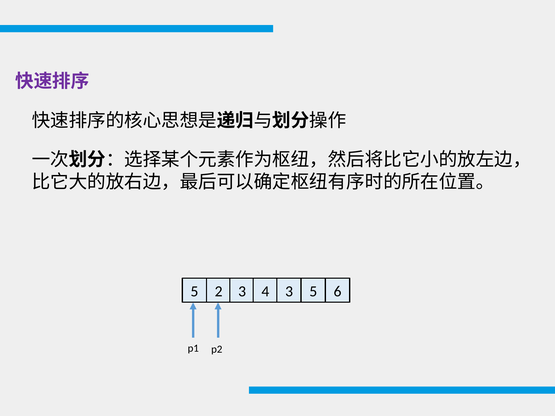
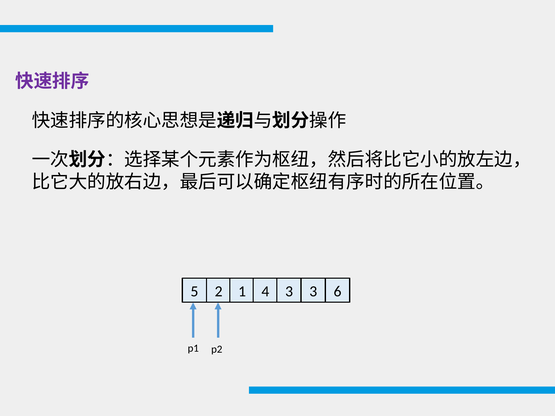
2 3: 3 -> 1 (242, 291)
3 5: 5 -> 3 (313, 291)
